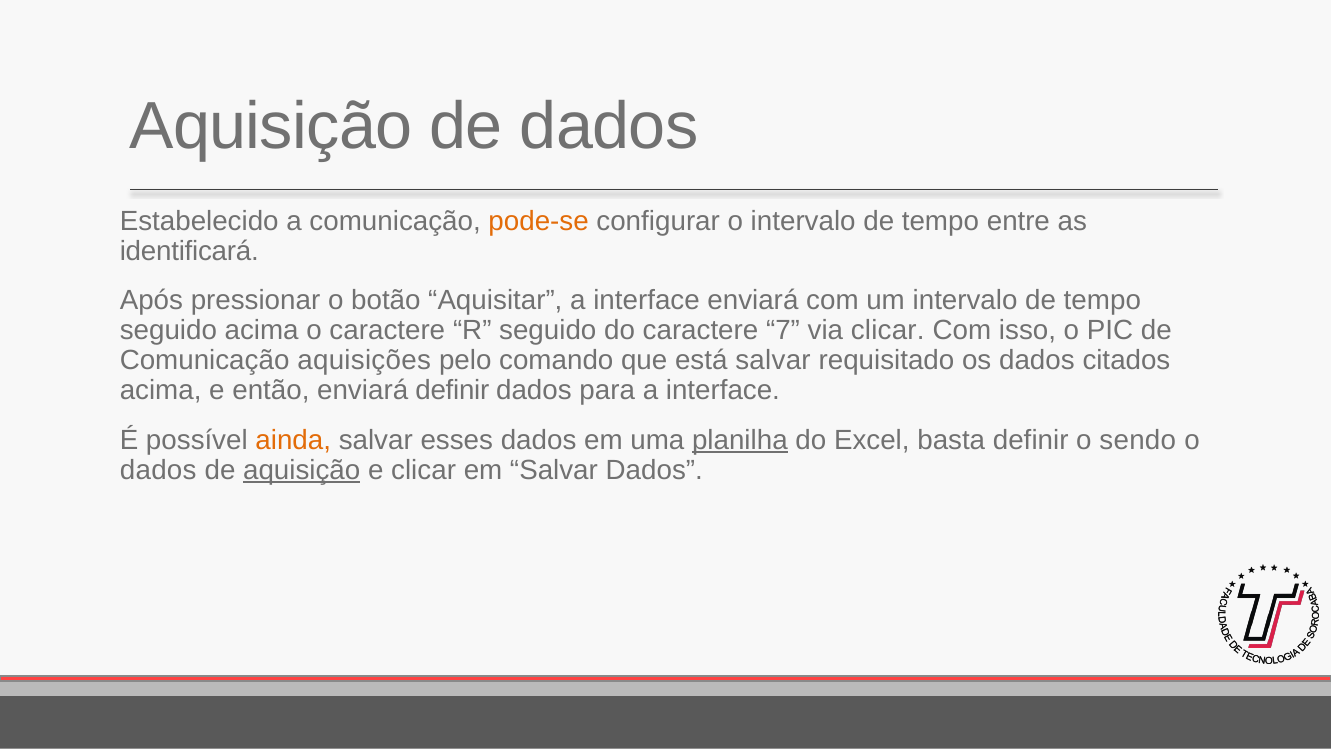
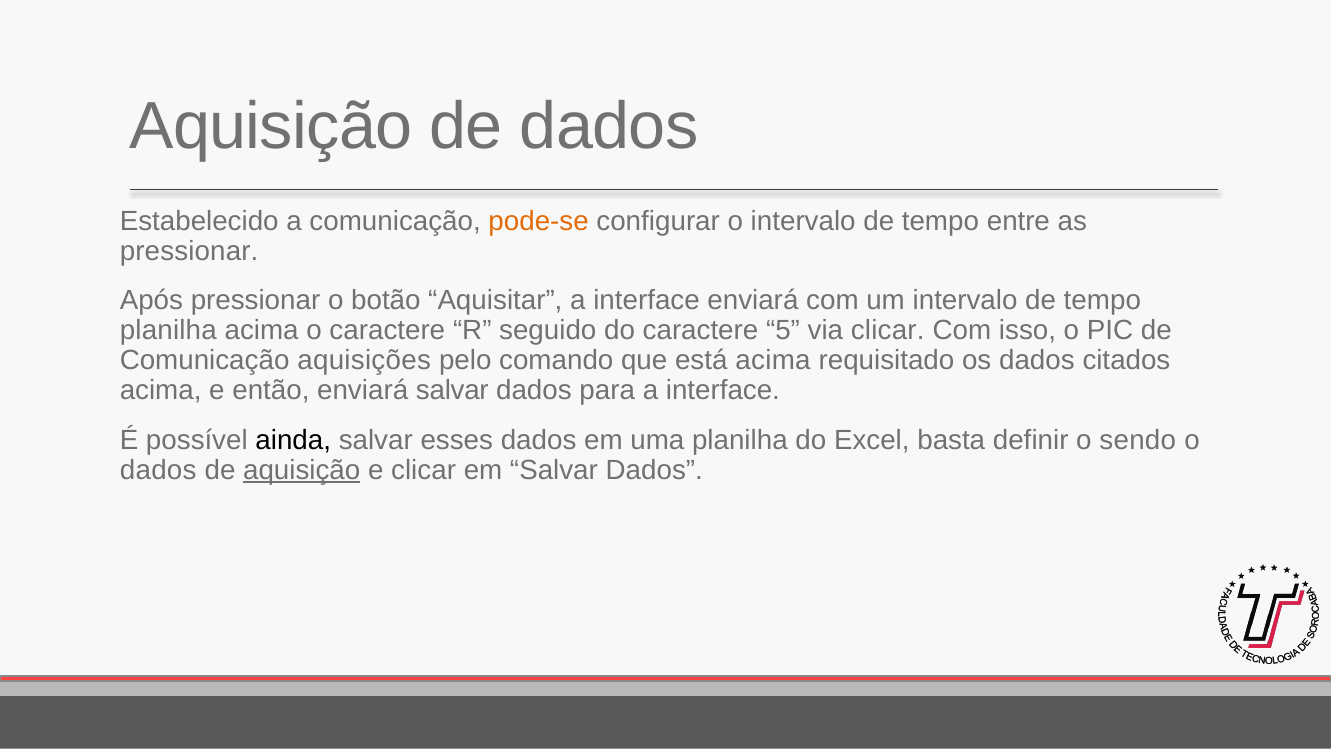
identificará: identificará -> pressionar (189, 251)
seguido: seguido -> planilha (168, 331)
7: 7 -> 5 (783, 331)
está salvar: salvar -> acima (773, 361)
enviará definir: definir -> salvar (452, 390)
ainda colour: orange -> black (293, 440)
planilha underline: present -> none (740, 440)
